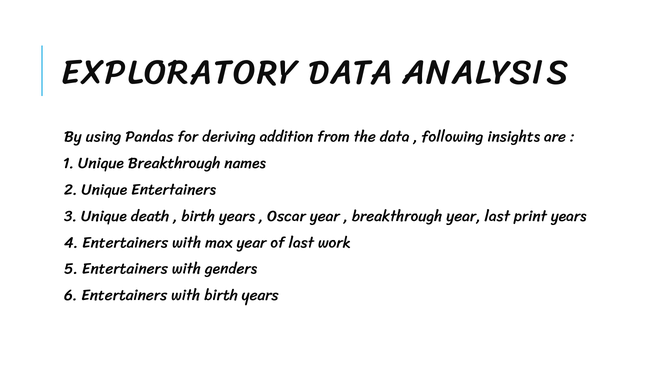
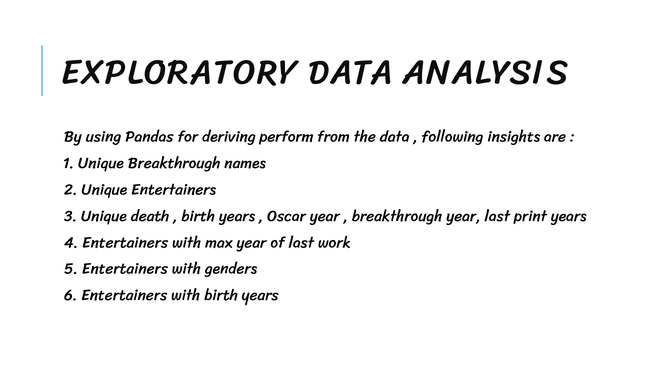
addition: addition -> perform (286, 137)
